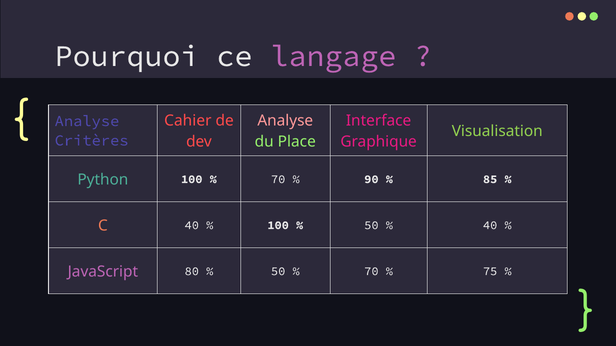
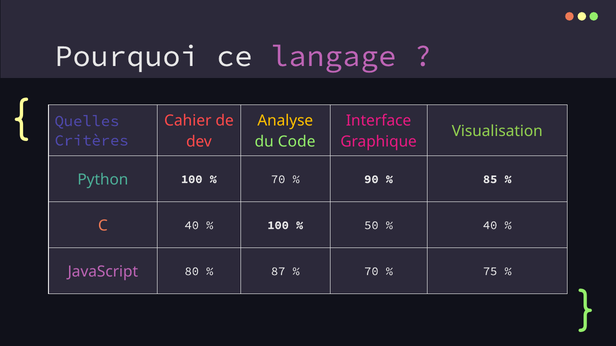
Analyse colour: pink -> yellow (285, 121)
Analyse: Analyse -> Quelles (87, 121)
Place: Place -> Code (297, 142)
50: 50 -> 87 (278, 272)
